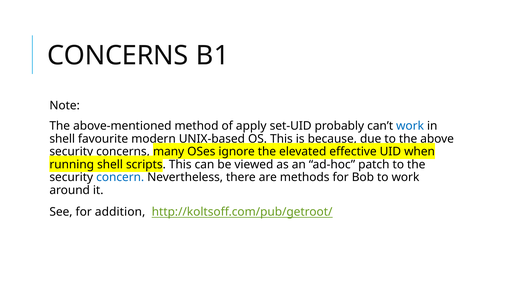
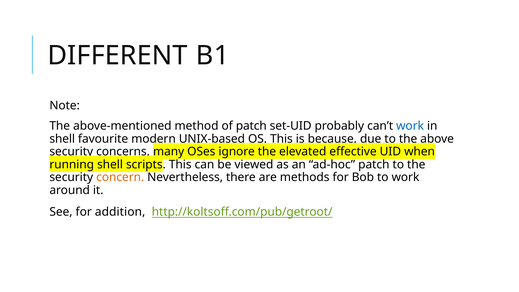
CONCERNS: CONCERNS -> DIFFERENT (118, 56)
of apply: apply -> patch (251, 126)
concern colour: blue -> orange (120, 177)
